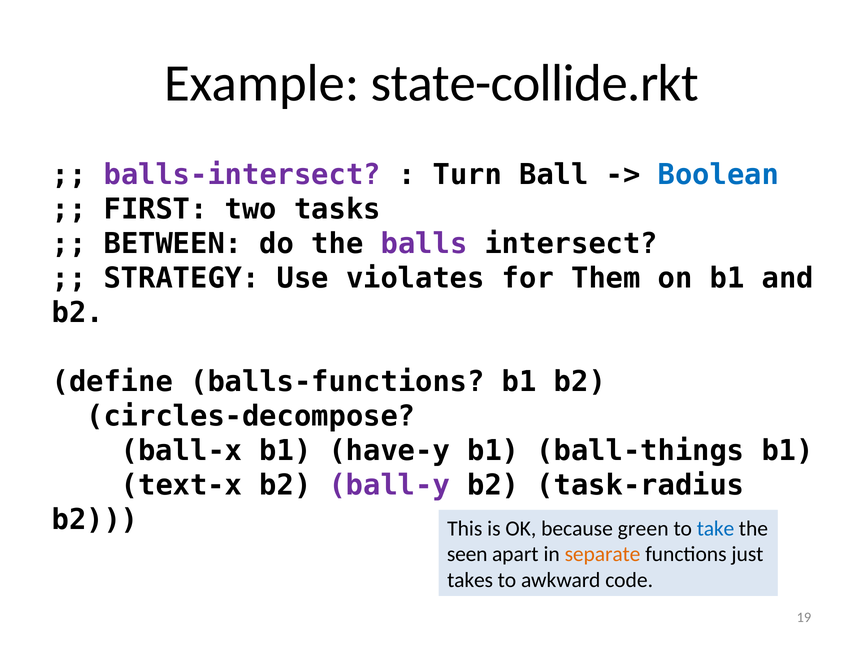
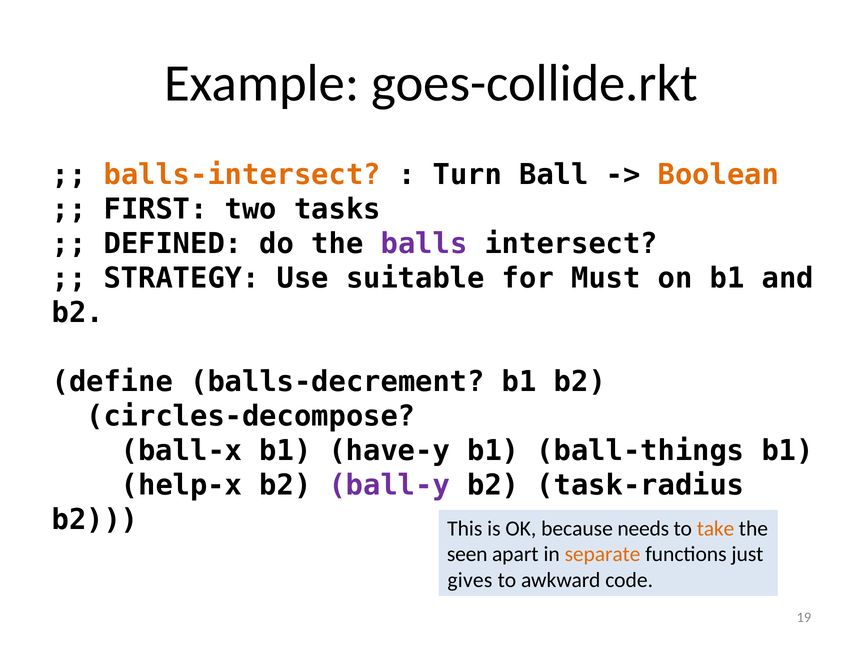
state-collide.rkt: state-collide.rkt -> goes-collide.rkt (535, 84)
balls-intersect colour: purple -> orange (242, 175)
Boolean colour: blue -> orange (718, 175)
BETWEEN: BETWEEN -> DEFINED (173, 244)
violates: violates -> suitable (415, 278)
Them: Them -> Must (606, 278)
balls-functions: balls-functions -> balls-decrement (337, 382)
text-x: text-x -> help-x (182, 485)
green: green -> needs (643, 529)
take colour: blue -> orange (716, 529)
takes: takes -> gives (470, 580)
